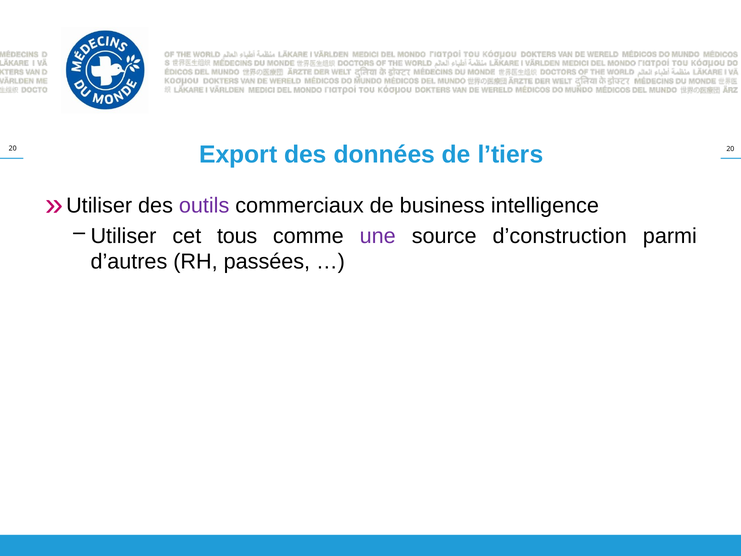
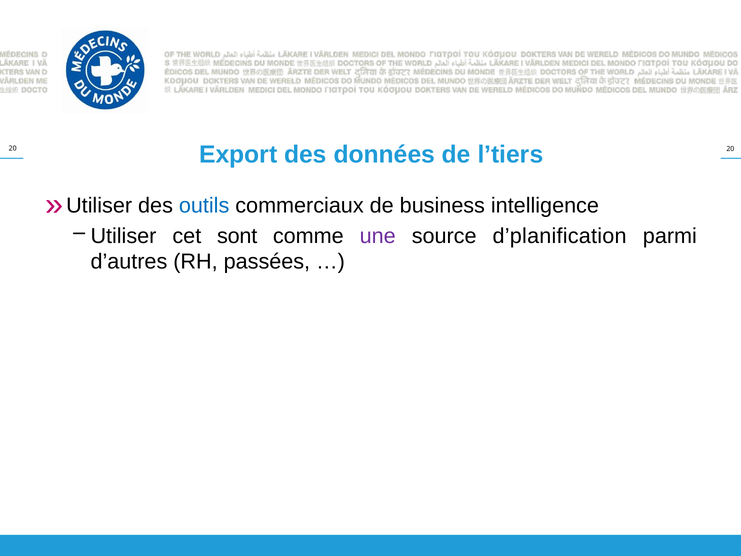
outils colour: purple -> blue (204, 206)
tous: tous -> sont (237, 236)
d’construction: d’construction -> d’planification (560, 236)
